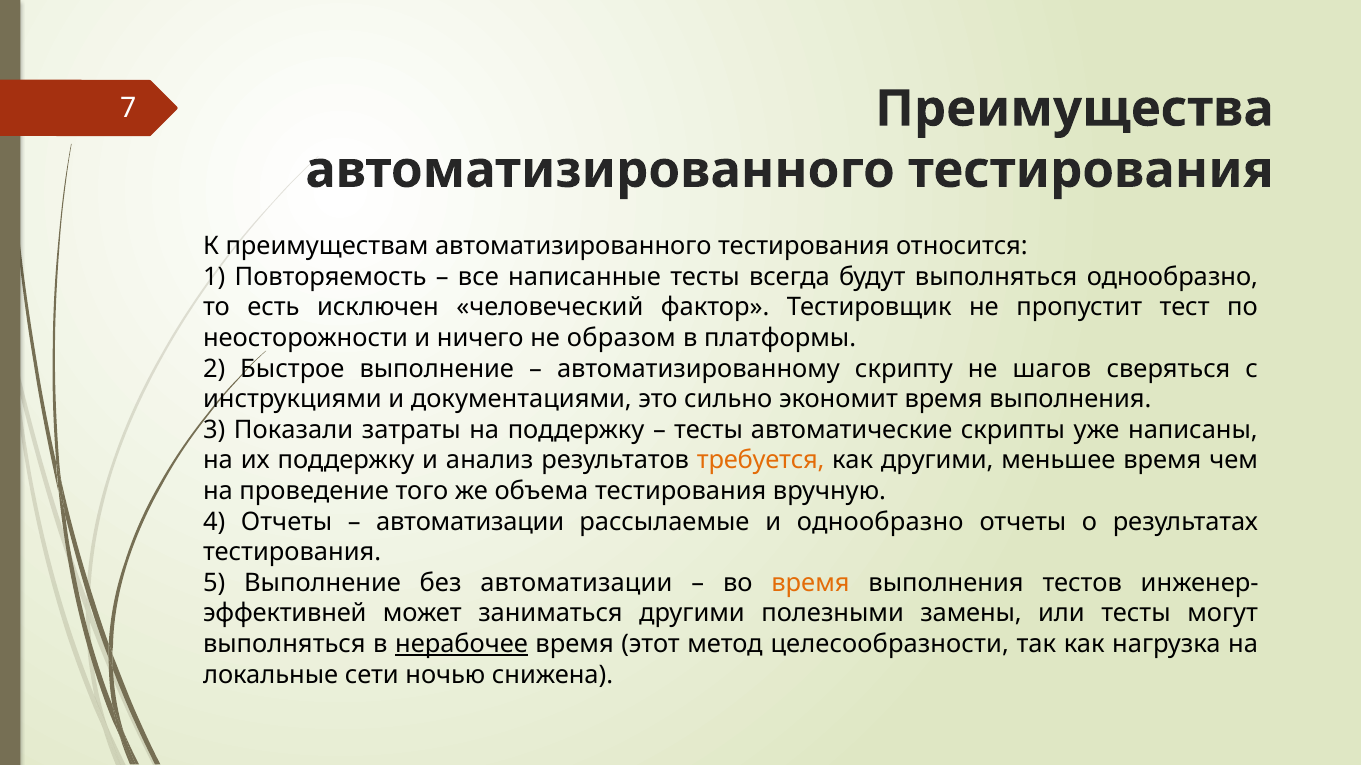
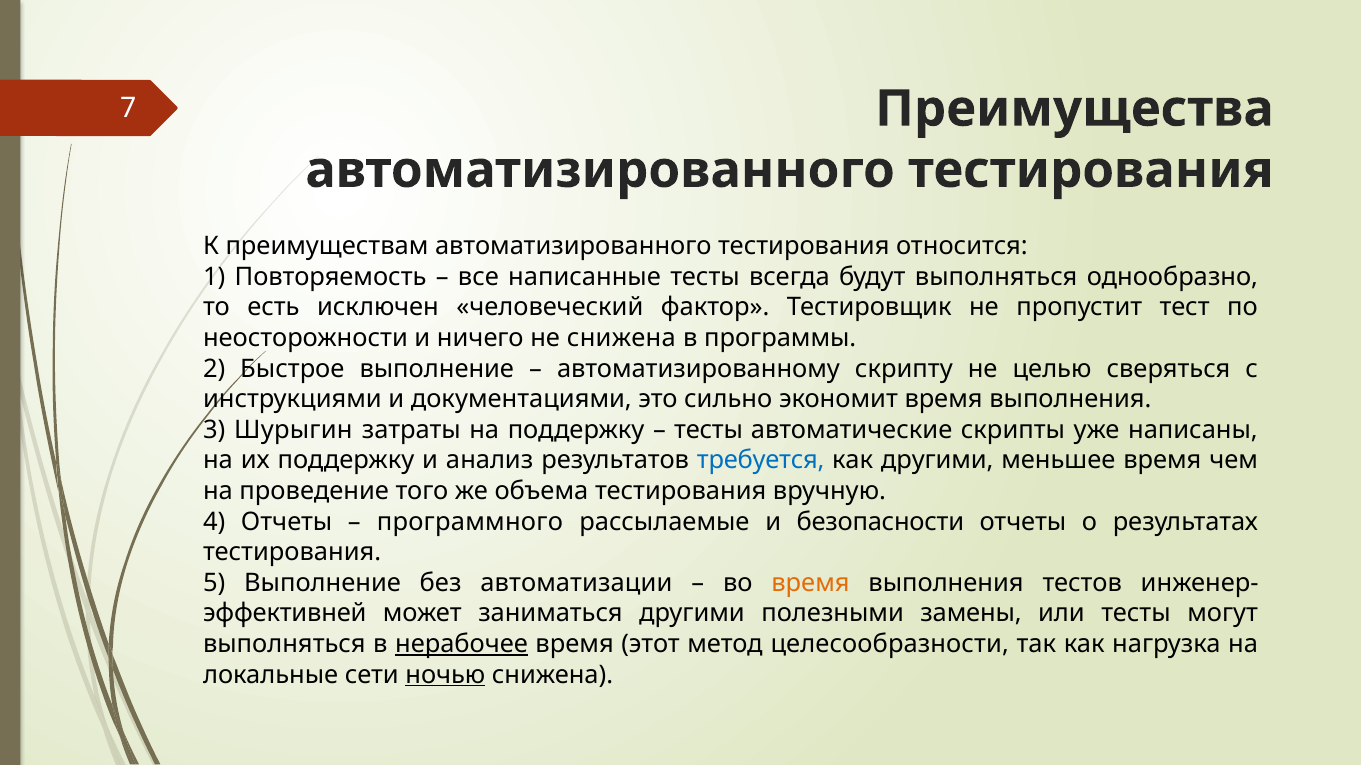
не образом: образом -> снижена (621, 338)
платформы: платформы -> программы (780, 338)
шагов: шагов -> целью (1052, 369)
Показали: Показали -> Шурыгин (293, 430)
требуется colour: orange -> blue (761, 461)
автоматизации: автоматизации -> программного (470, 522)
и однообразно: однообразно -> безопасности (880, 522)
ночью underline: none -> present (445, 675)
